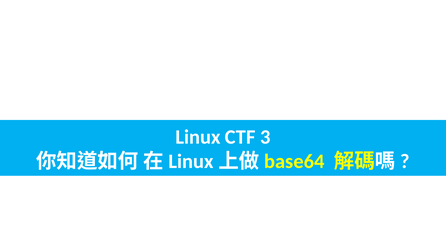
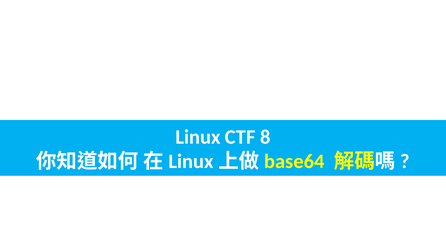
3: 3 -> 8 (265, 137)
